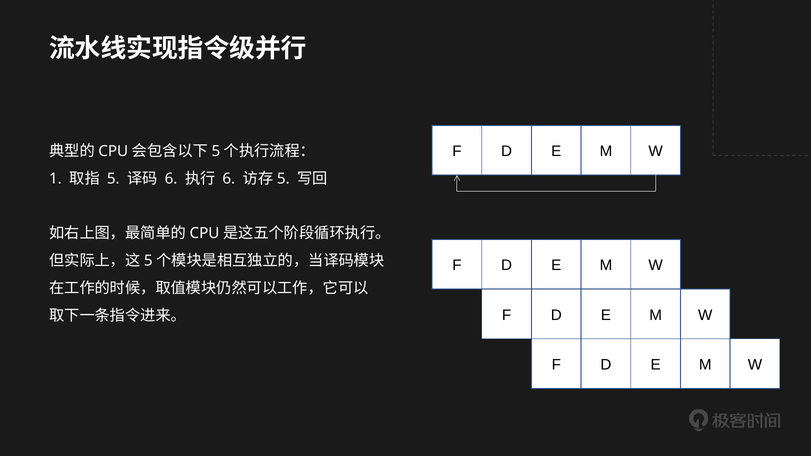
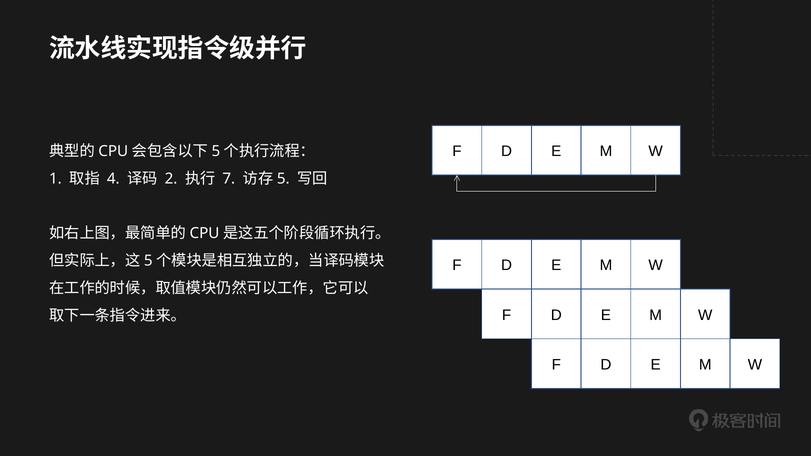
5: 5 -> 4 (113, 179)
6: 6 -> 2 (171, 179)
6: 6 -> 7 (229, 179)
